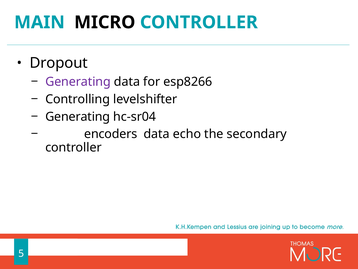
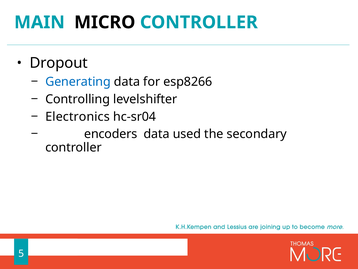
Generating colour: purple -> blue (78, 82)
Generating: Generating -> Electronics (78, 116)
echo: echo -> used (187, 134)
